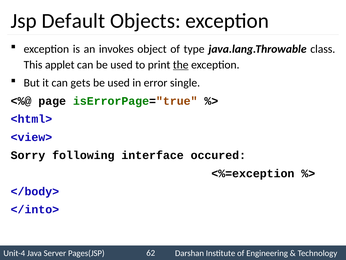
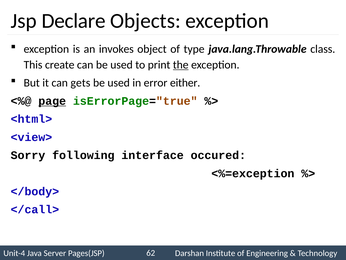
Default: Default -> Declare (74, 21)
applet: applet -> create (60, 65)
single: single -> either (185, 83)
page underline: none -> present (52, 101)
</into>: </into> -> </call> (35, 209)
